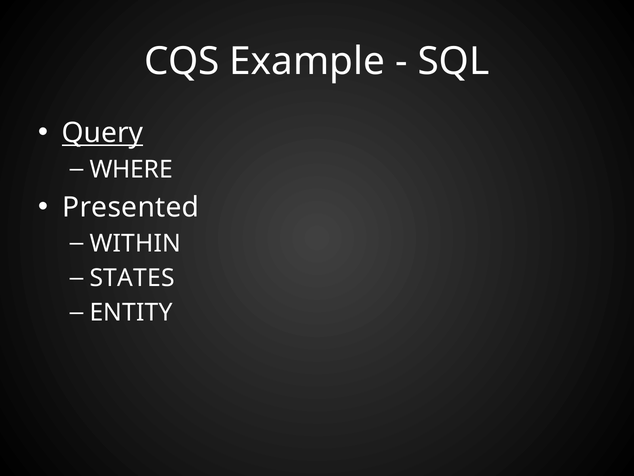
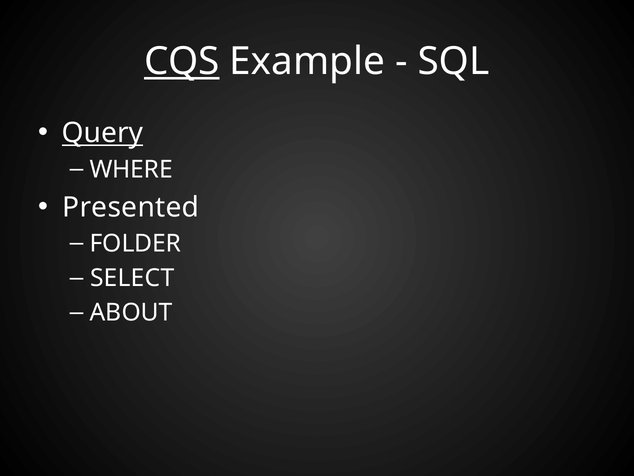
CQS underline: none -> present (182, 61)
WITHIN: WITHIN -> FOLDER (135, 243)
STATES: STATES -> SELECT (132, 278)
ENTITY: ENTITY -> ABOUT (131, 313)
